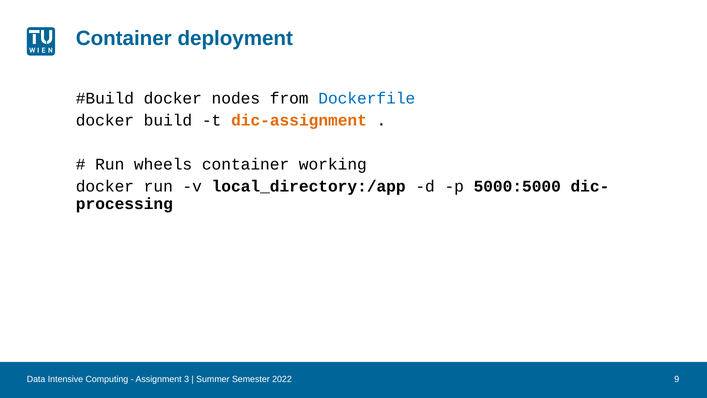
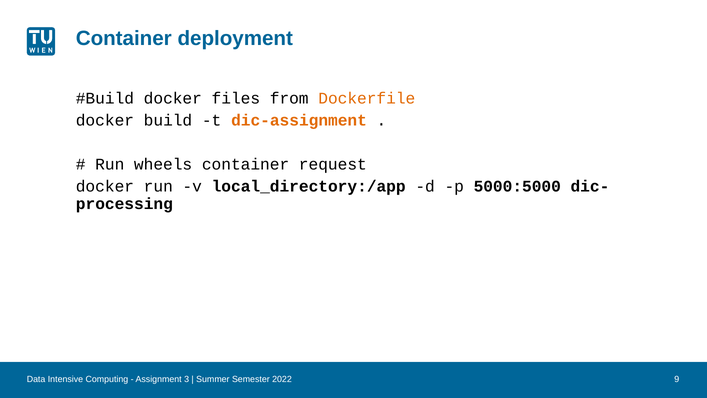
nodes: nodes -> files (236, 98)
Dockerfile colour: blue -> orange (367, 98)
working: working -> request (333, 164)
